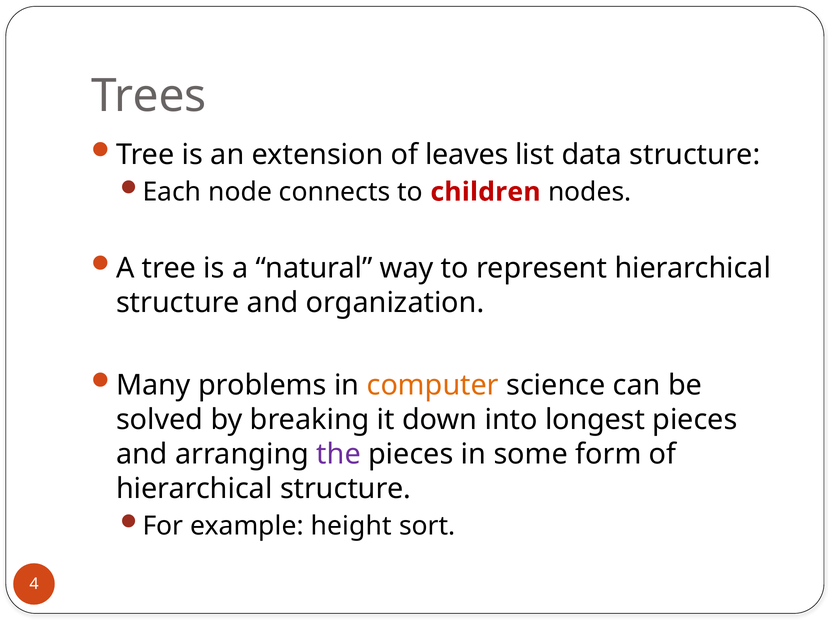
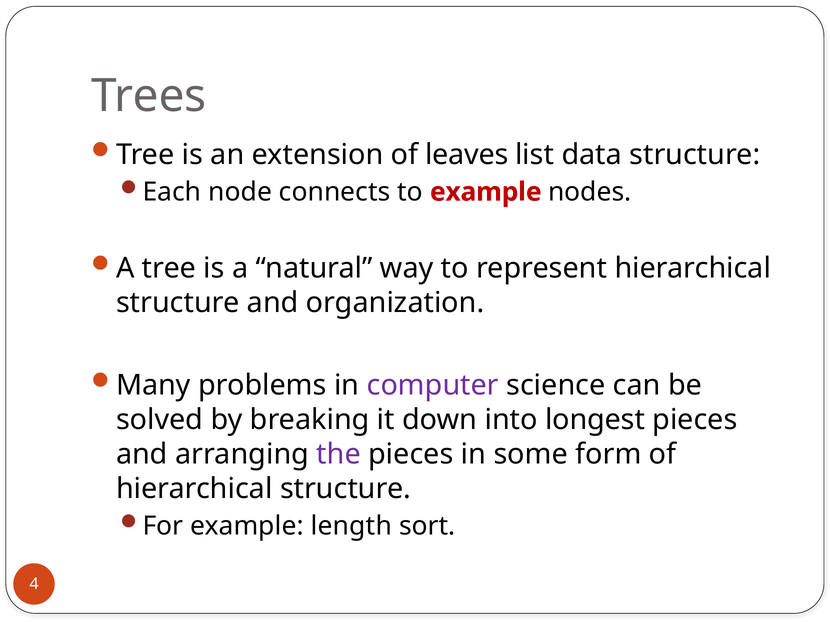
to children: children -> example (486, 192)
computer colour: orange -> purple (433, 385)
height: height -> length (351, 526)
